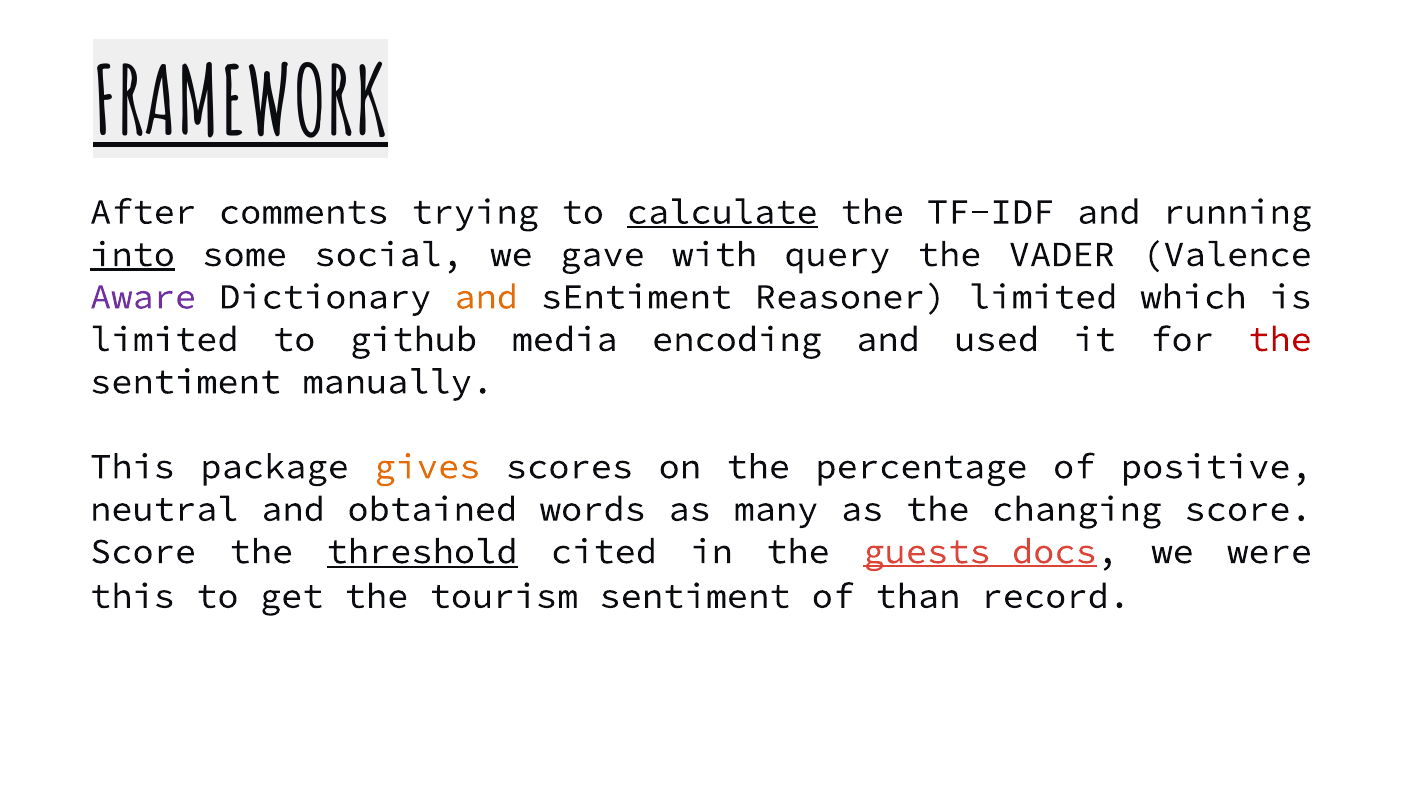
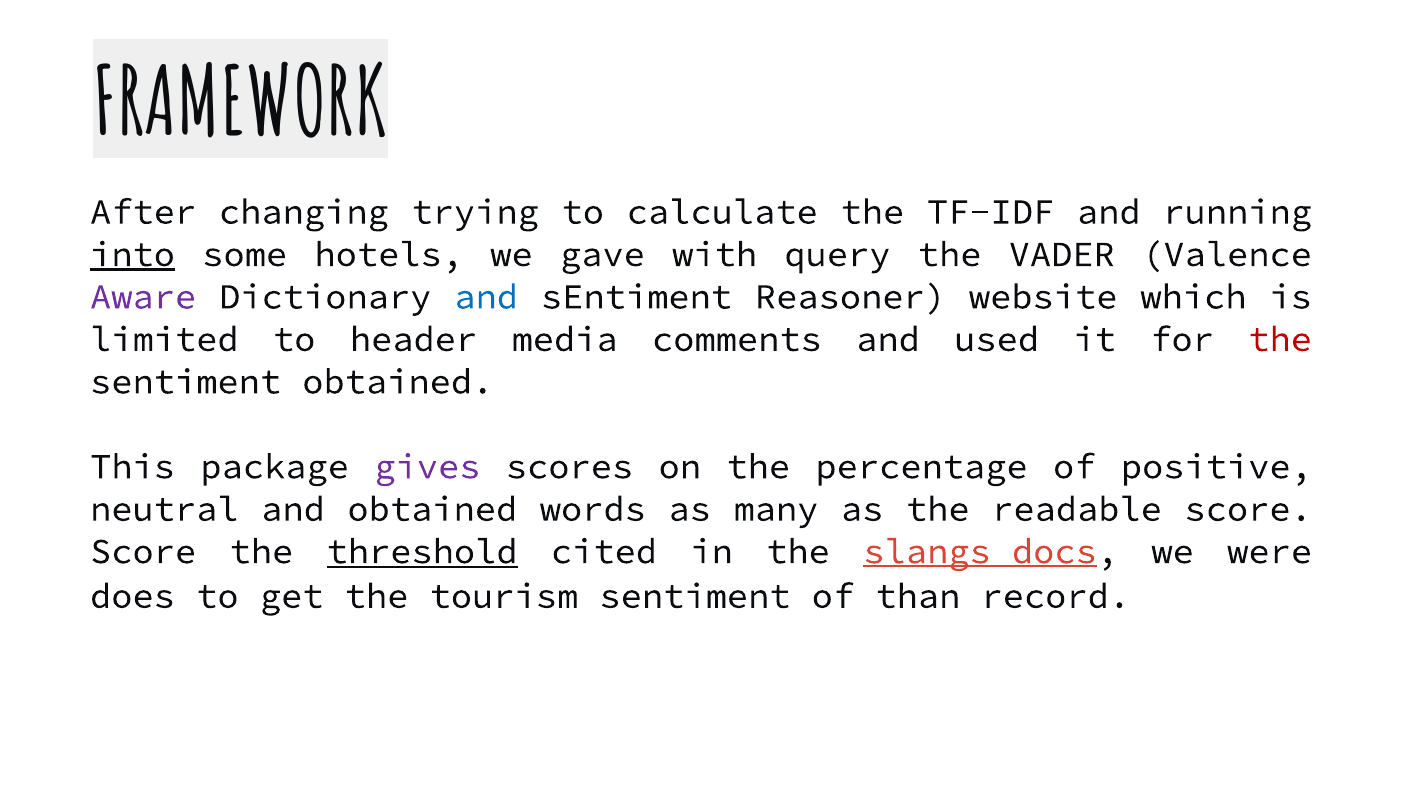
FRAMEWORK underline: present -> none (240, 104)
comments: comments -> changing (304, 212)
calculate underline: present -> none (722, 212)
social: social -> hotels (389, 254)
and colour: orange -> blue (486, 297)
Reasoner limited: limited -> website (1043, 297)
github: github -> header (413, 339)
encoding: encoding -> comments (737, 339)
sentiment manually: manually -> obtained (398, 382)
gives colour: orange -> purple (427, 467)
changing: changing -> readable (1077, 509)
guests: guests -> slangs (927, 551)
this: this -> does (132, 596)
